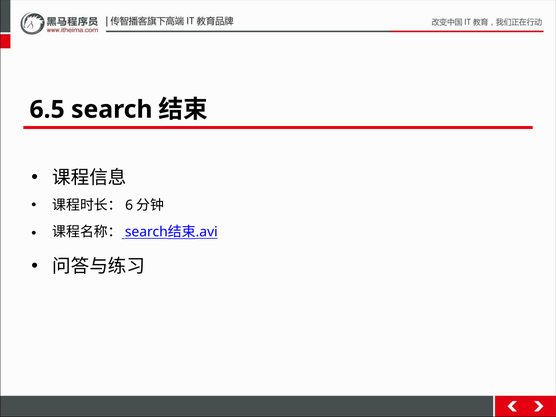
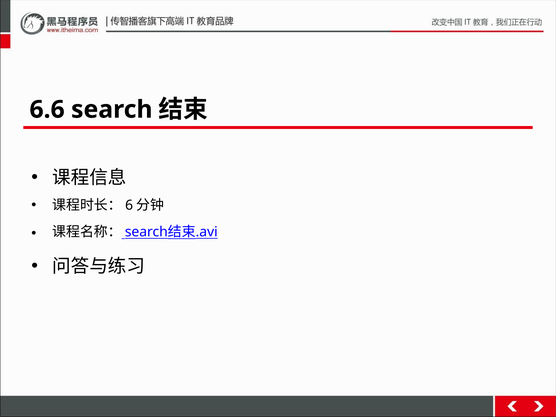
6.5: 6.5 -> 6.6 (47, 110)
